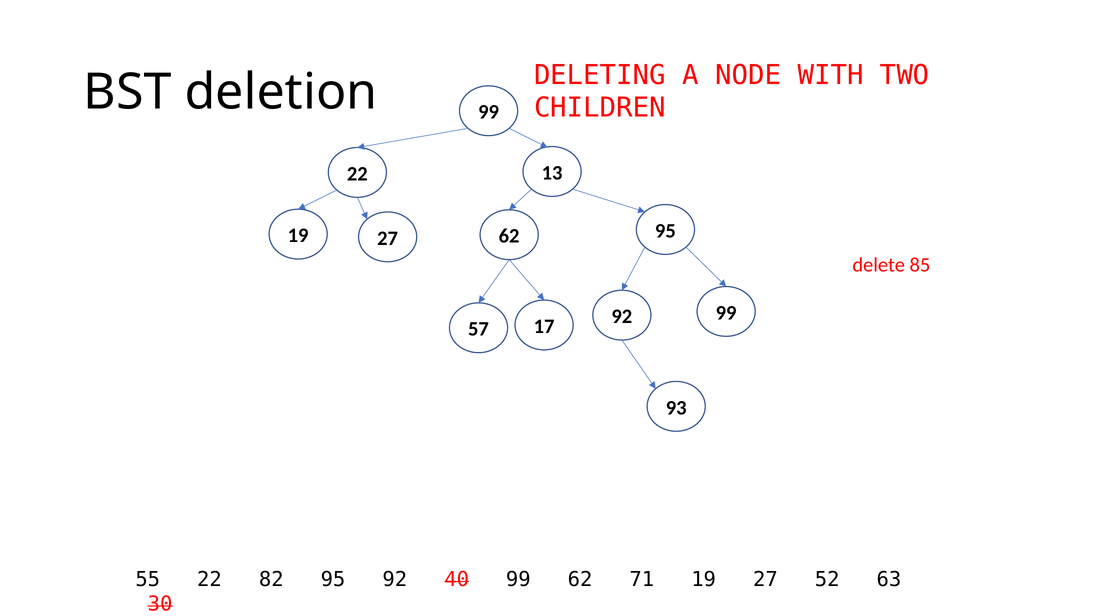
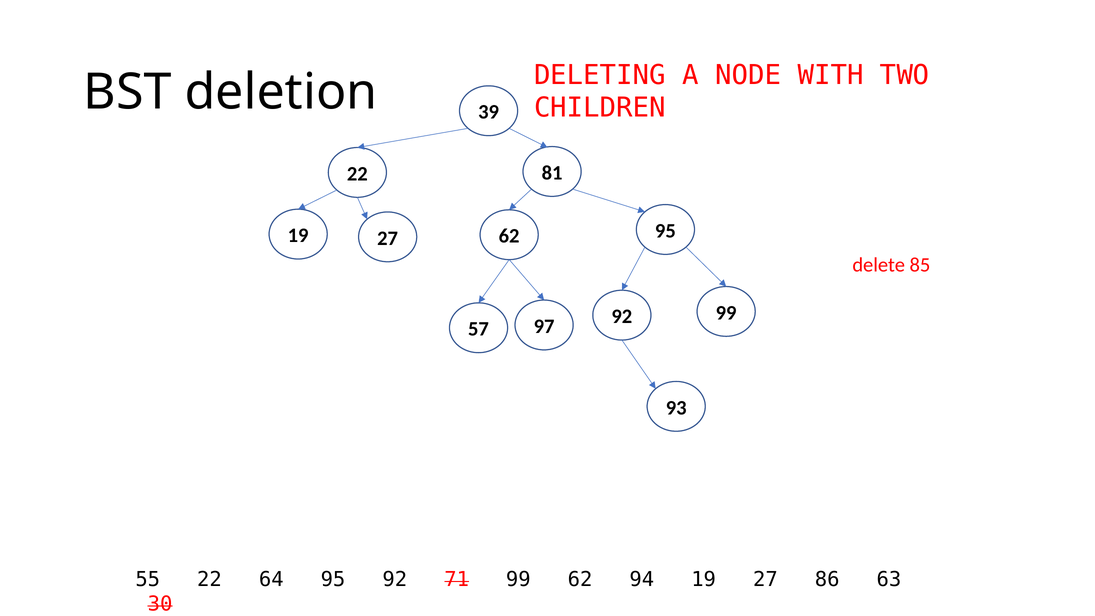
deletion 99: 99 -> 39 (489, 112)
13: 13 -> 81 (552, 173)
17: 17 -> 97 (544, 326)
82: 82 -> 64 (271, 579)
40: 40 -> 71 (457, 579)
71: 71 -> 94 (642, 579)
52: 52 -> 86 (827, 579)
